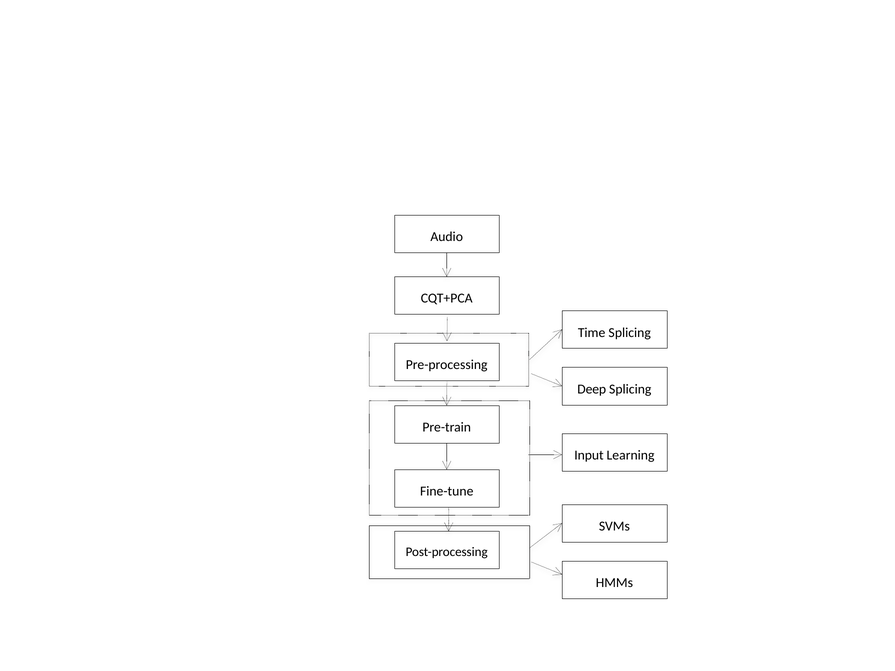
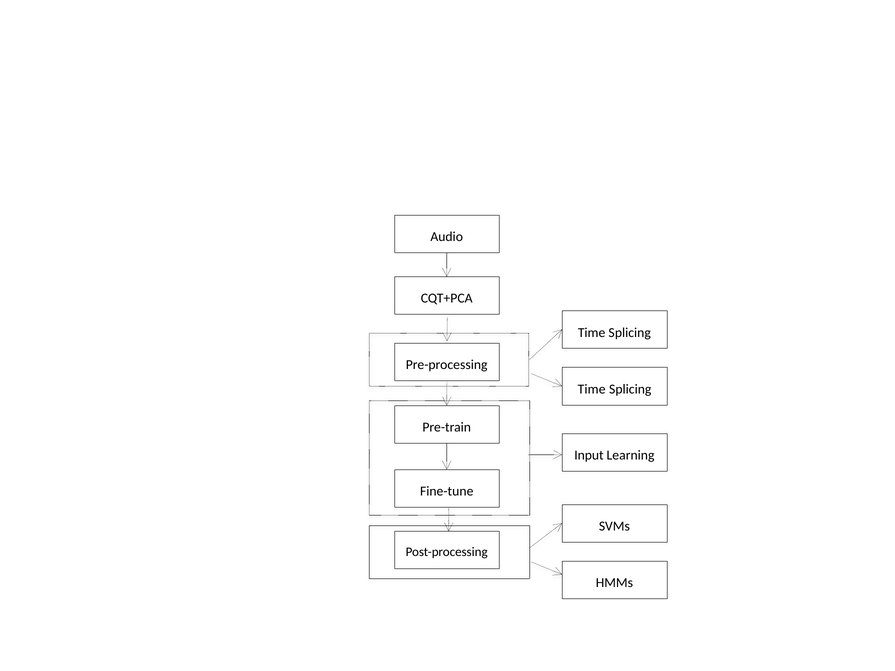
Deep: Deep -> Time (592, 389)
